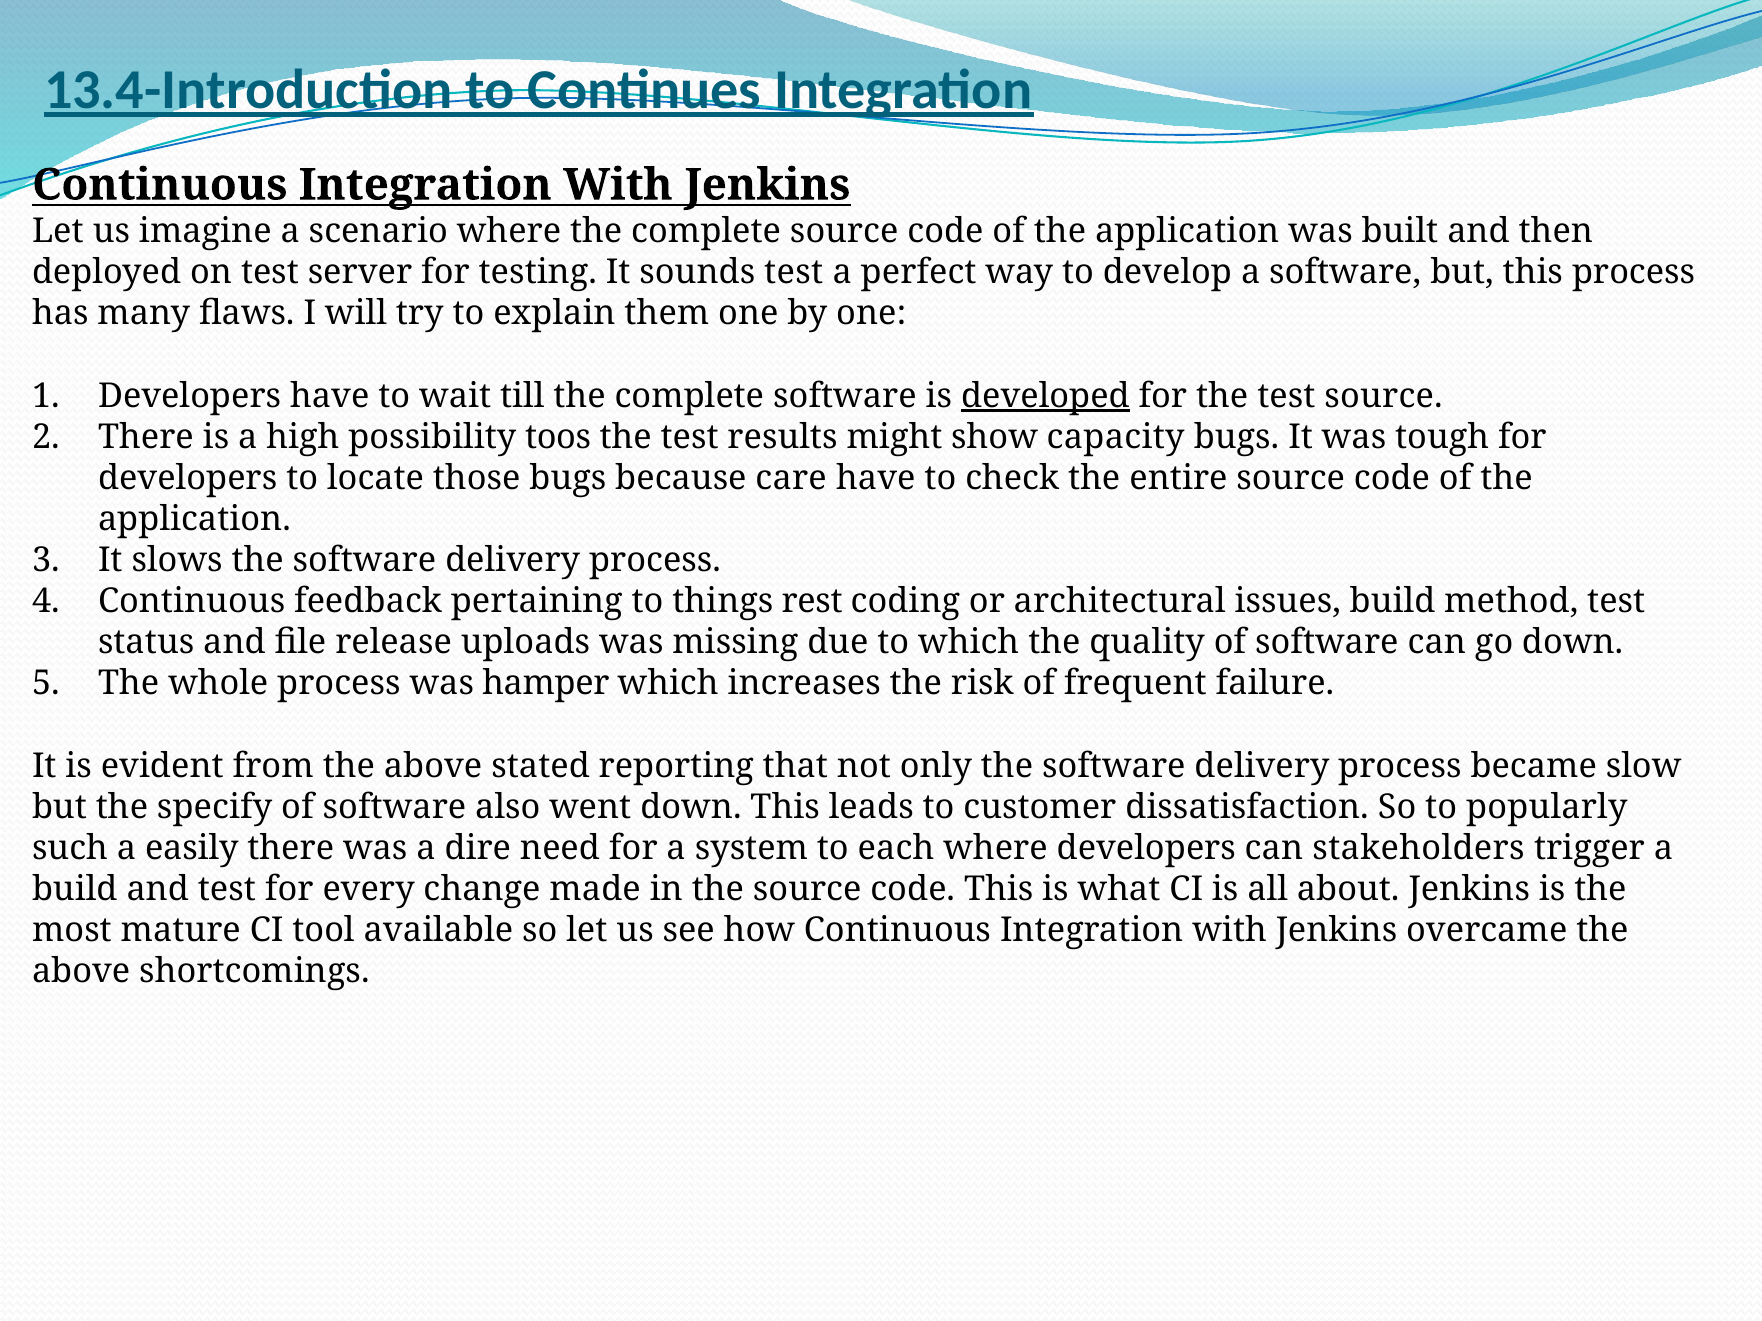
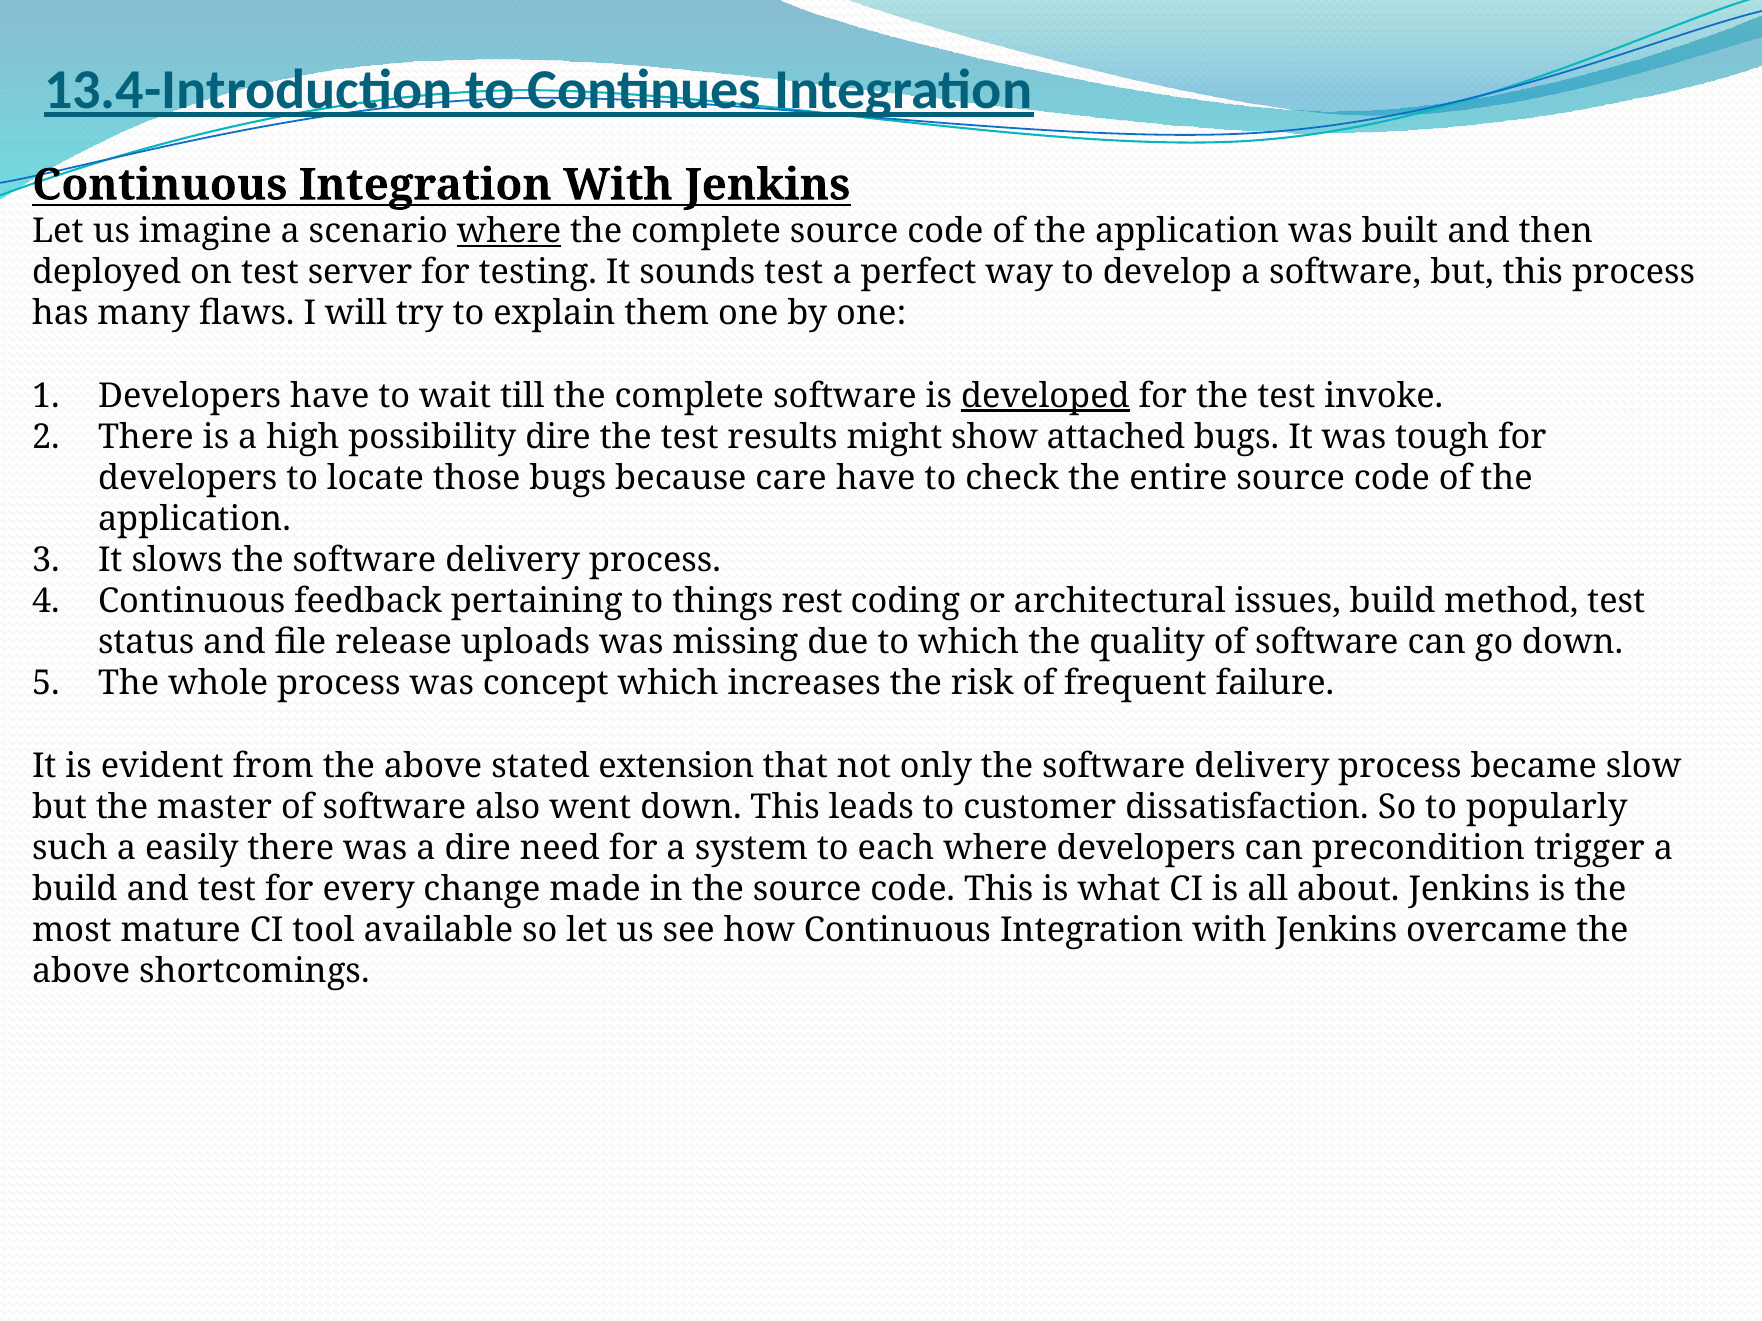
where underline: none -> present (509, 231)
test source: source -> invoke (1384, 396)
possibility toos: toos -> dire (558, 437)
capacity: capacity -> attached (1116, 437)
hamper: hamper -> concept (546, 684)
reporting: reporting -> extension (676, 766)
specify: specify -> master (215, 807)
stakeholders: stakeholders -> precondition (1419, 848)
